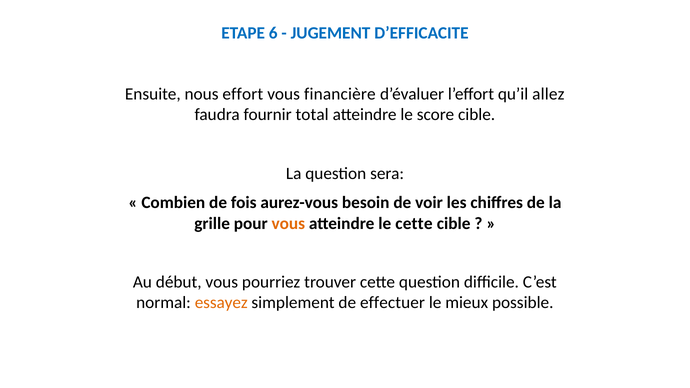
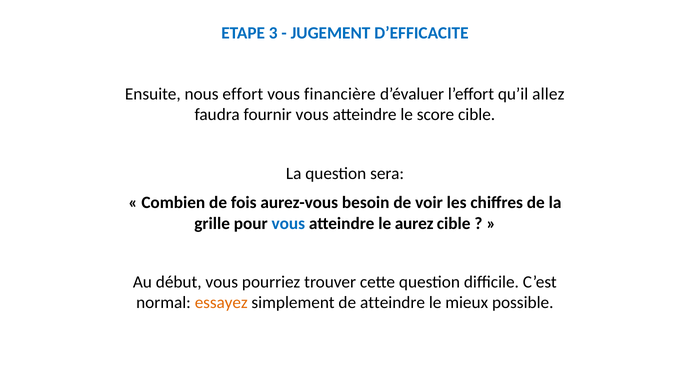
6: 6 -> 3 (273, 33)
fournir total: total -> vous (312, 115)
vous colour: orange -> blue (288, 223)
le cette: cette -> aurez (414, 223)
de effectuer: effectuer -> atteindre (393, 303)
